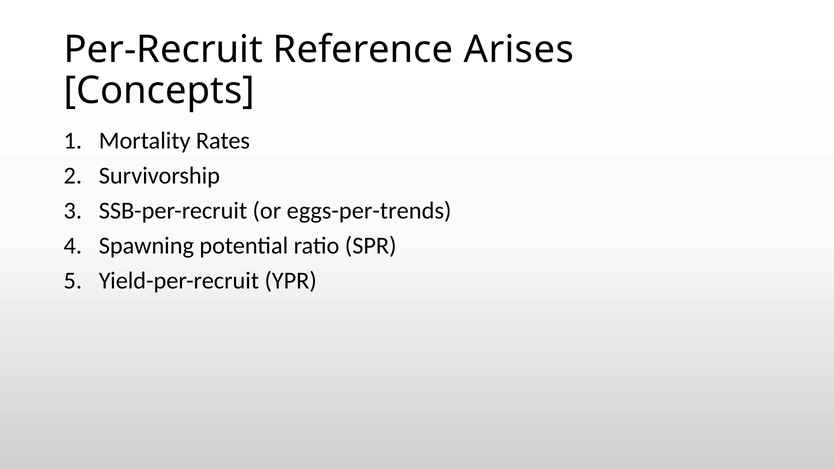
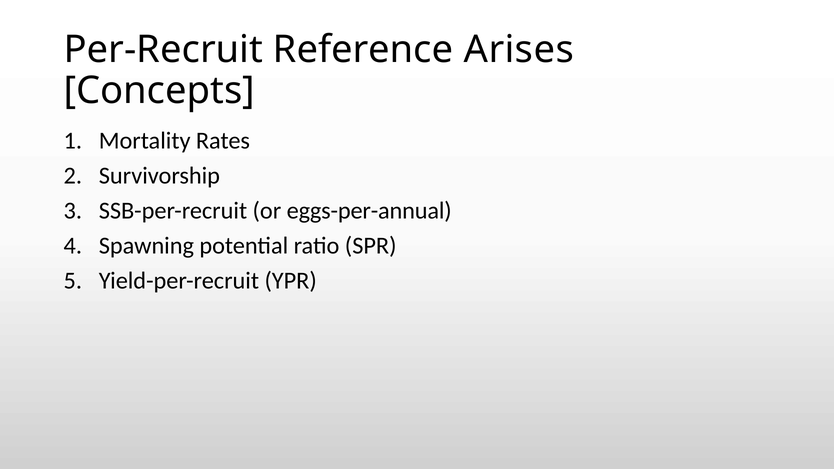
eggs-per-trends: eggs-per-trends -> eggs-per-annual (369, 211)
